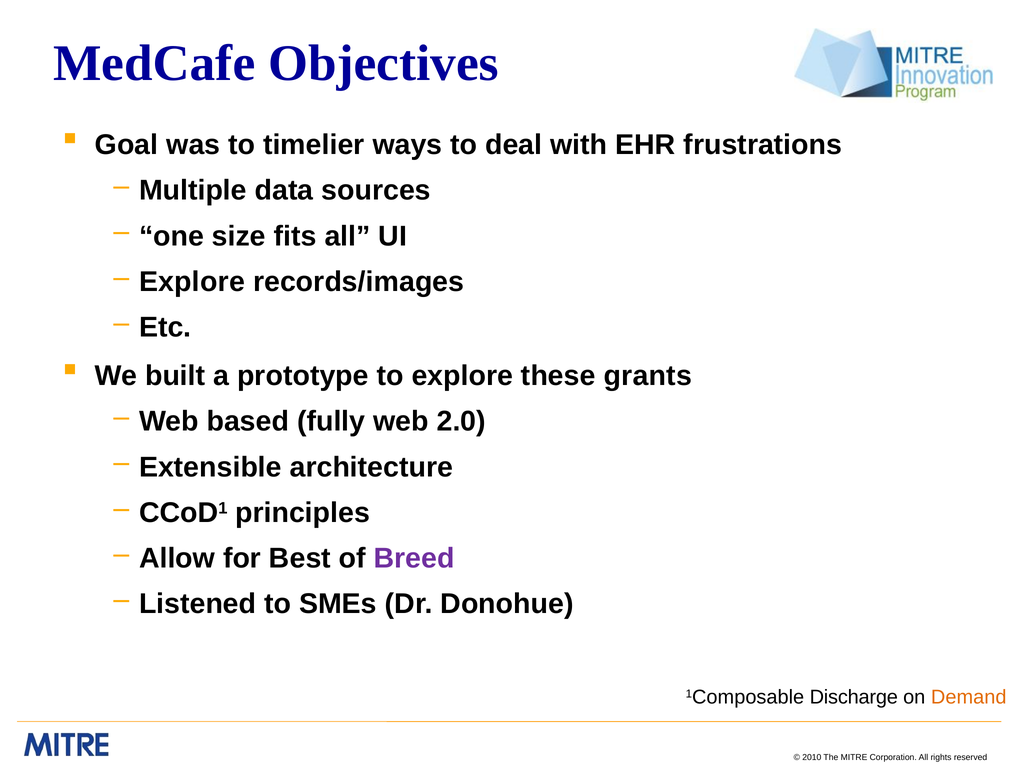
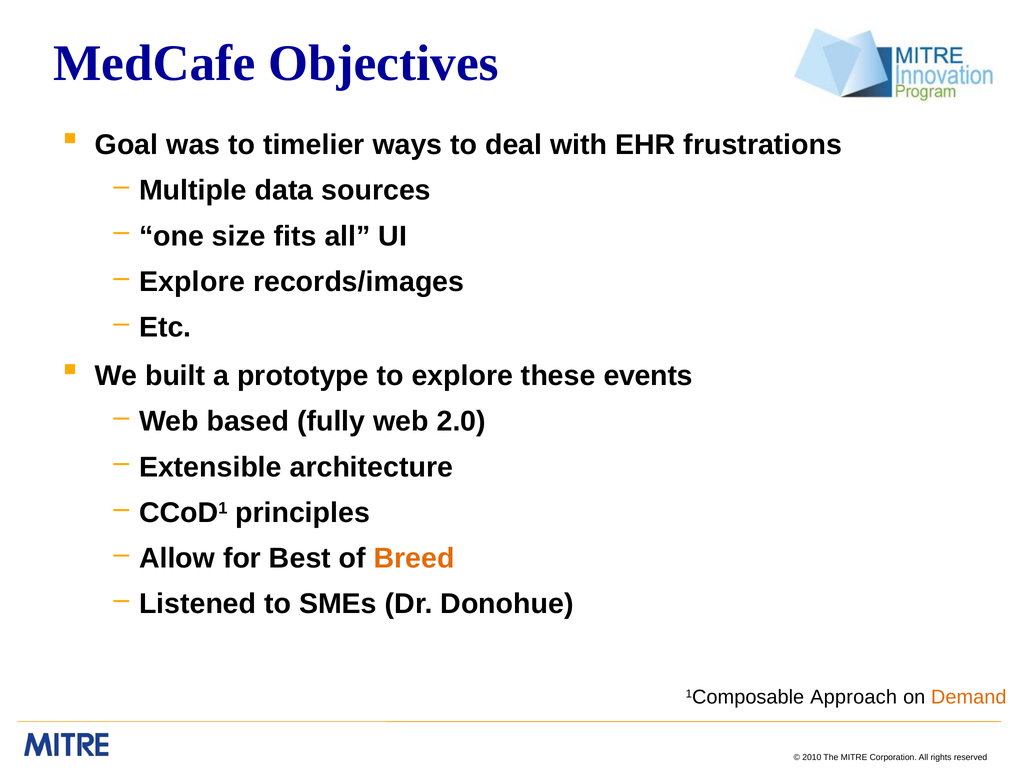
grants: grants -> events (648, 376)
Breed colour: purple -> orange (414, 559)
Discharge: Discharge -> Approach (854, 697)
